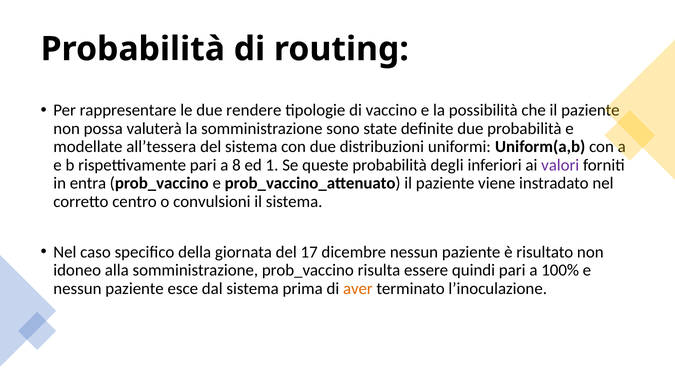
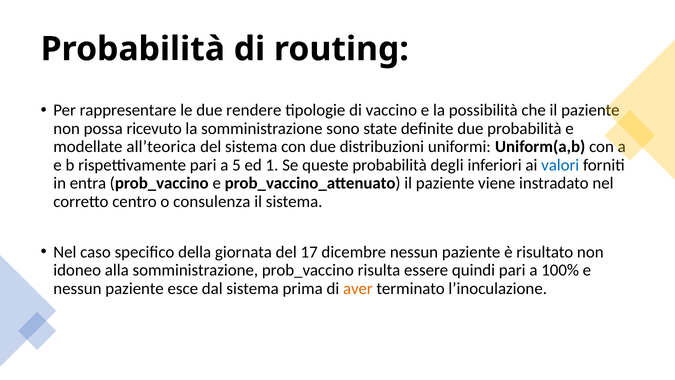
valuterà: valuterà -> ricevuto (154, 128)
all’tessera: all’tessera -> all’teorica (161, 147)
8: 8 -> 5 (237, 165)
valori colour: purple -> blue (560, 165)
convulsioni: convulsioni -> consulenza (212, 201)
